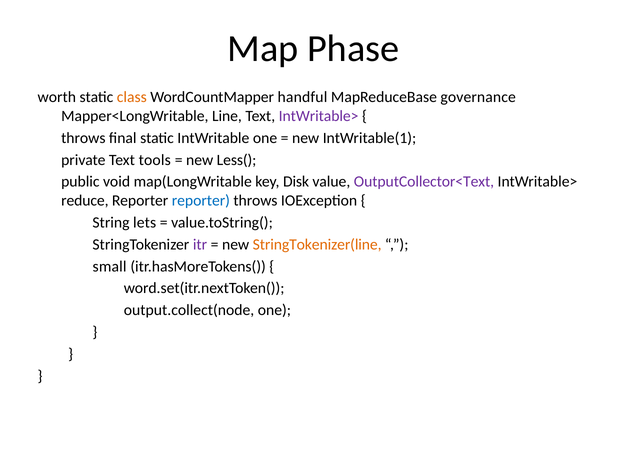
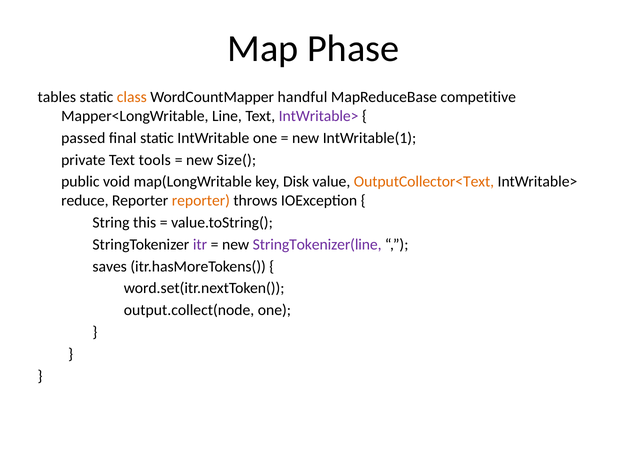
worth: worth -> tables (57, 97)
governance: governance -> competitive (478, 97)
throws: throws -> passed (83, 138)
Less(: Less( -> Size( (236, 160)
OutputCollector<Text colour: purple -> orange (424, 182)
reporter colour: blue -> orange (201, 201)
lets: lets -> this (145, 223)
StringTokenizer(line colour: orange -> purple (317, 245)
small: small -> saves (110, 267)
